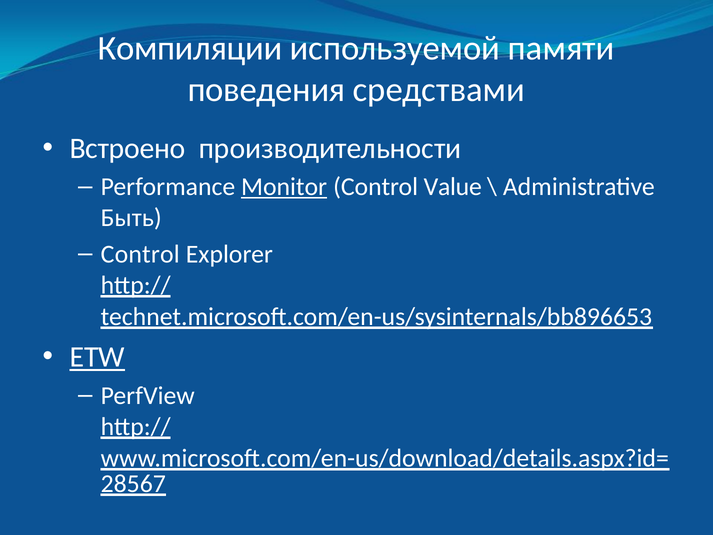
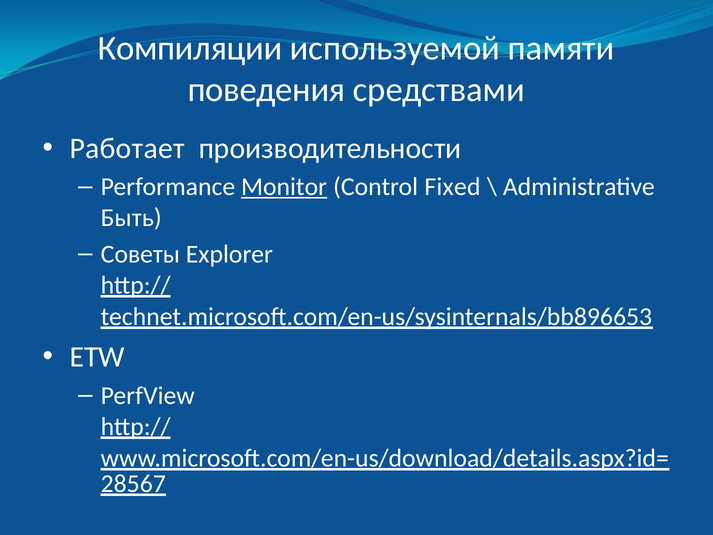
Встроено: Встроено -> Работает (127, 148)
Value: Value -> Fixed (452, 187)
Control: Control -> Советы (140, 254)
ETW underline: present -> none (97, 357)
